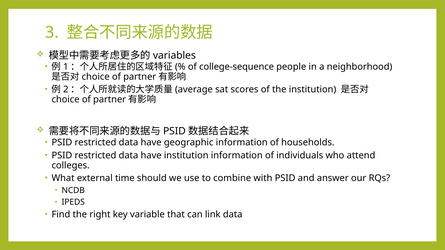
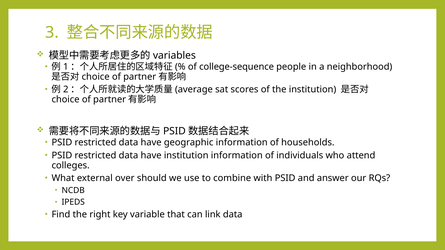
time: time -> over (125, 178)
